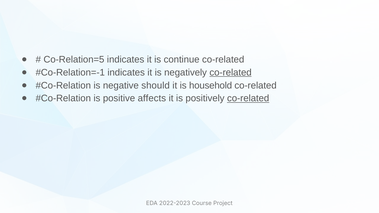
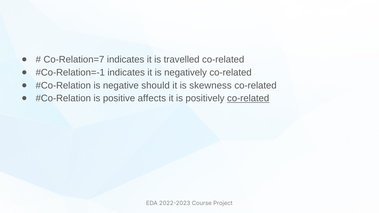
Co-Relation=5: Co-Relation=5 -> Co-Relation=7 (74, 60)
continue: continue -> travelled (182, 60)
co-related underline: present -> none (231, 73)
household: household -> skewness (210, 86)
